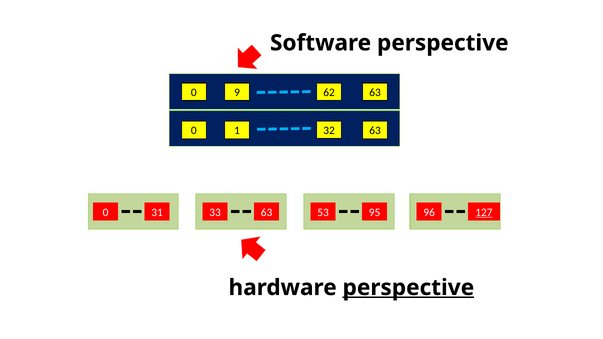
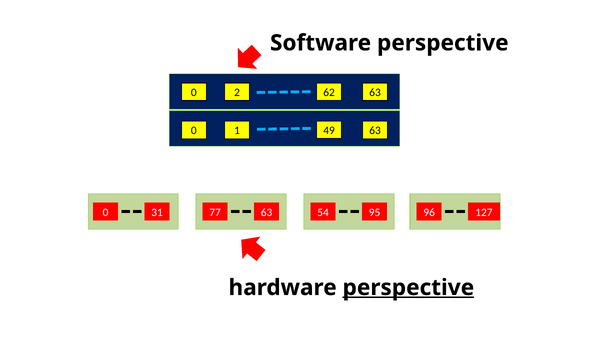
9: 9 -> 2 (237, 93)
32: 32 -> 49 (329, 131)
33: 33 -> 77 (215, 212)
53: 53 -> 54 (323, 212)
127 underline: present -> none (484, 212)
